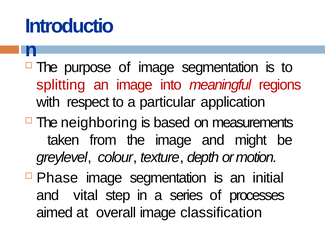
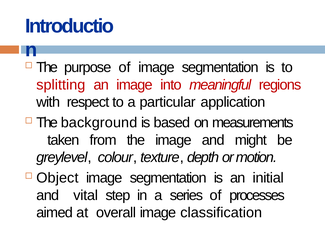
neighboring: neighboring -> background (99, 123)
Phase: Phase -> Object (57, 178)
